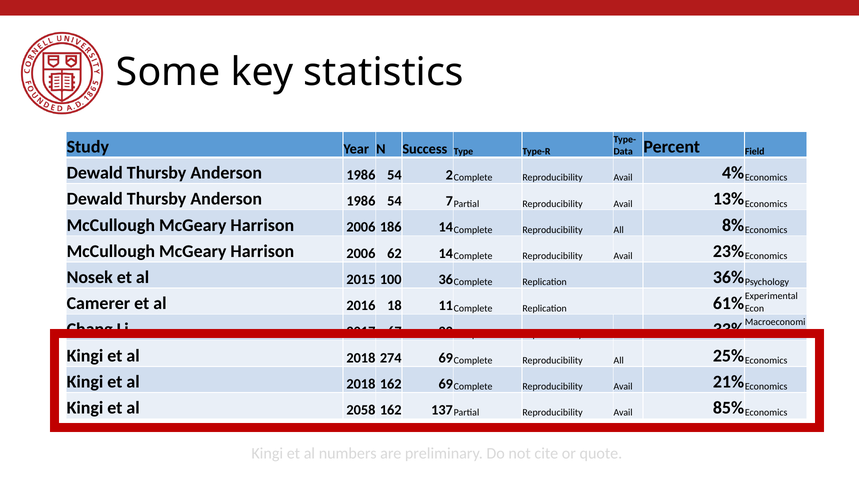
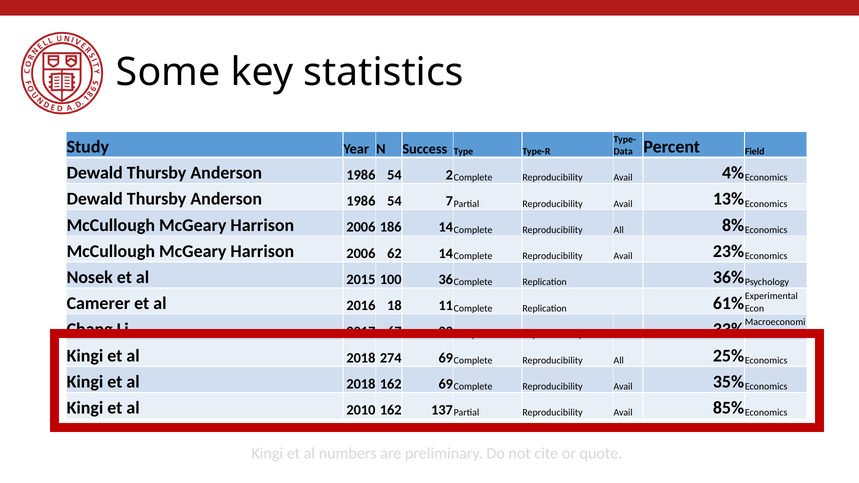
21%: 21% -> 35% (728, 382)
2058: 2058 -> 2010 (361, 410)
